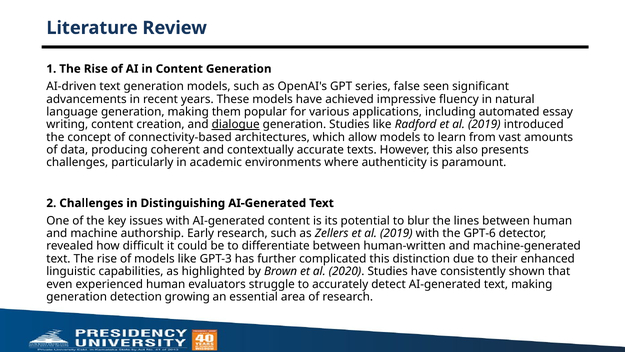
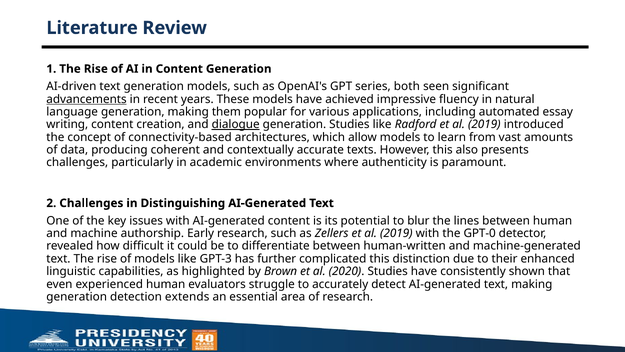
false: false -> both (407, 86)
advancements underline: none -> present (87, 99)
GPT-6: GPT-6 -> GPT-0 (480, 233)
growing: growing -> extends (187, 296)
